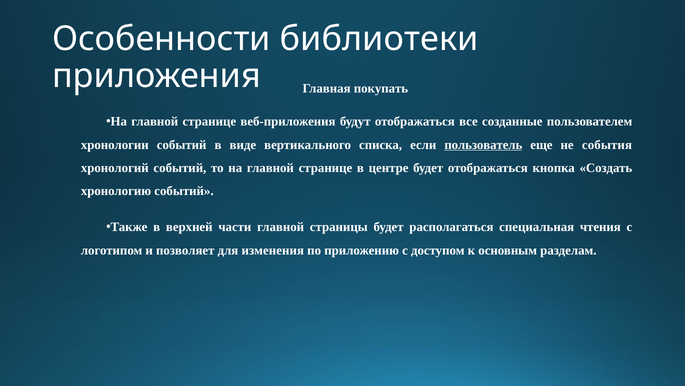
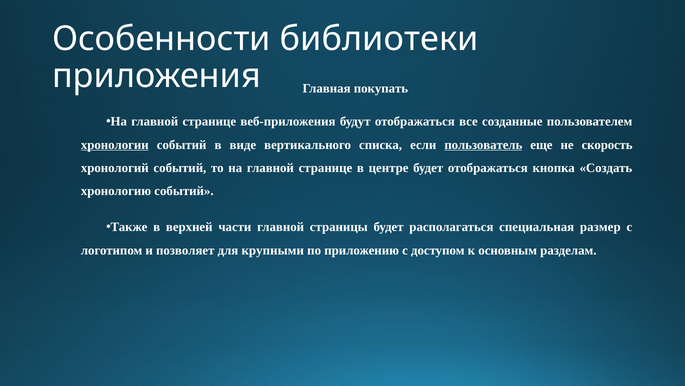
хронологии underline: none -> present (115, 145)
события: события -> скорость (607, 145)
чтения: чтения -> размер (600, 227)
изменения: изменения -> крупными (273, 250)
